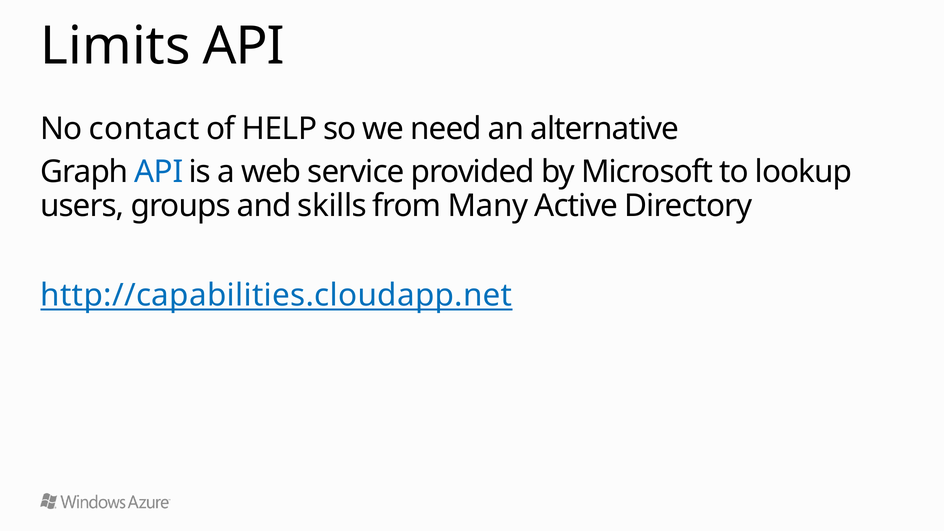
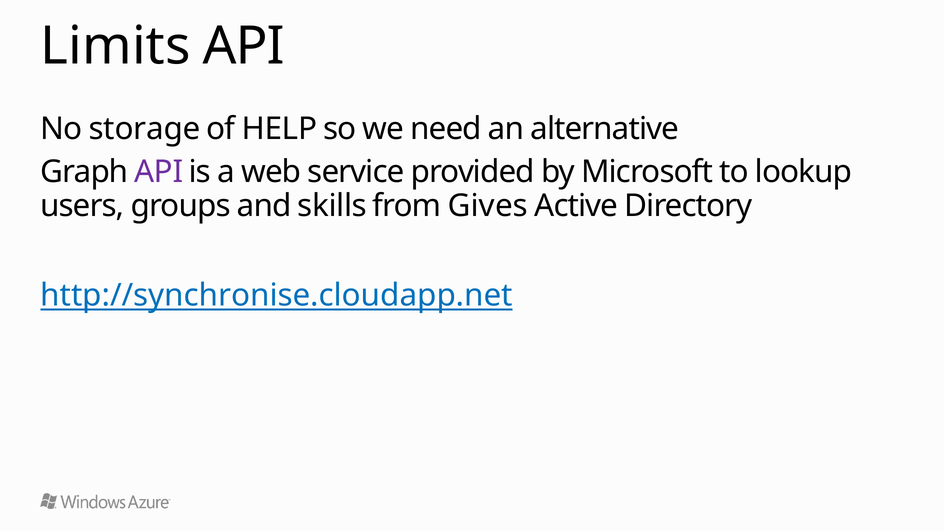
contact: contact -> storage (145, 129)
API colour: blue -> purple (159, 172)
Many: Many -> Gives (488, 206)
http://capabilities.cloudapp.net: http://capabilities.cloudapp.net -> http://synchronise.cloudapp.net (277, 295)
